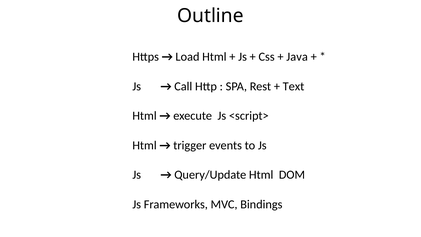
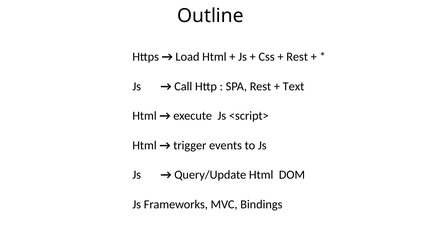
Java: Java -> Rest (297, 57)
